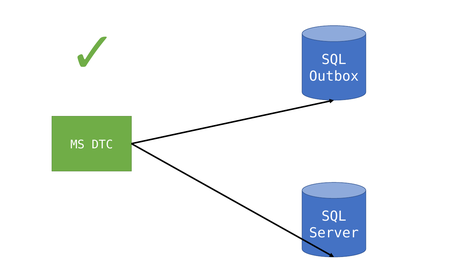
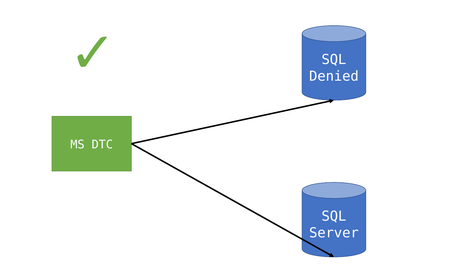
Outbox: Outbox -> Denied (334, 76)
